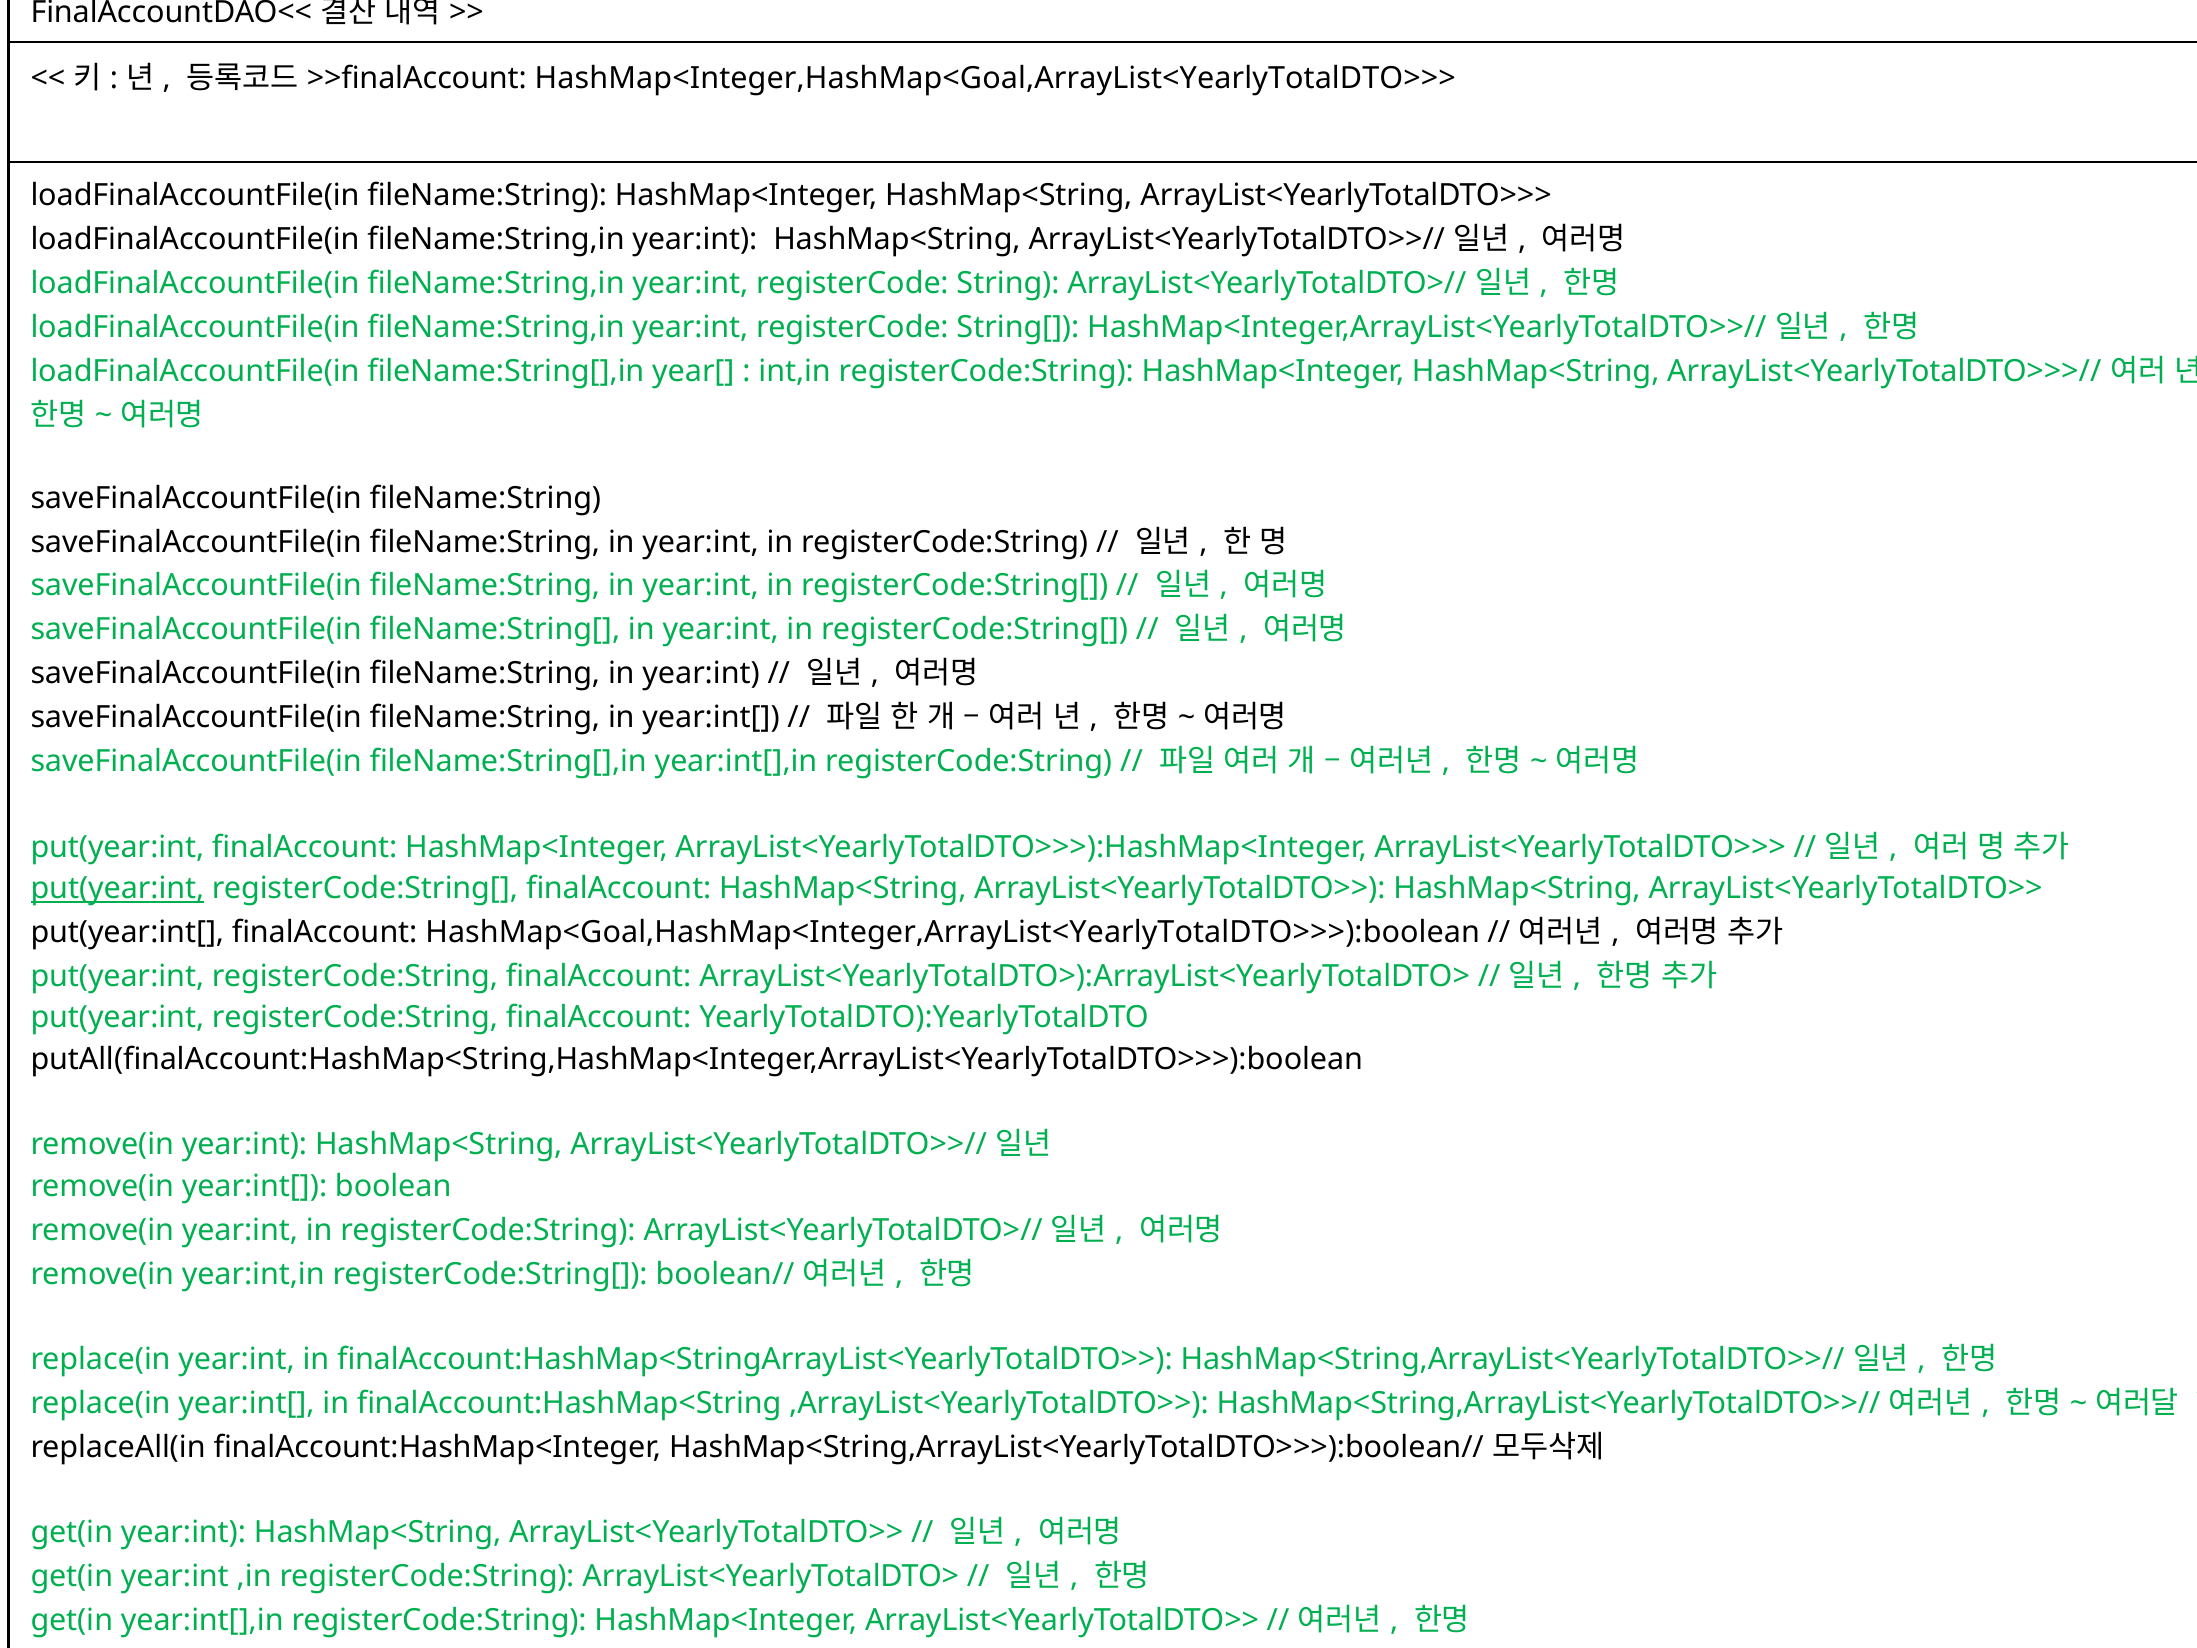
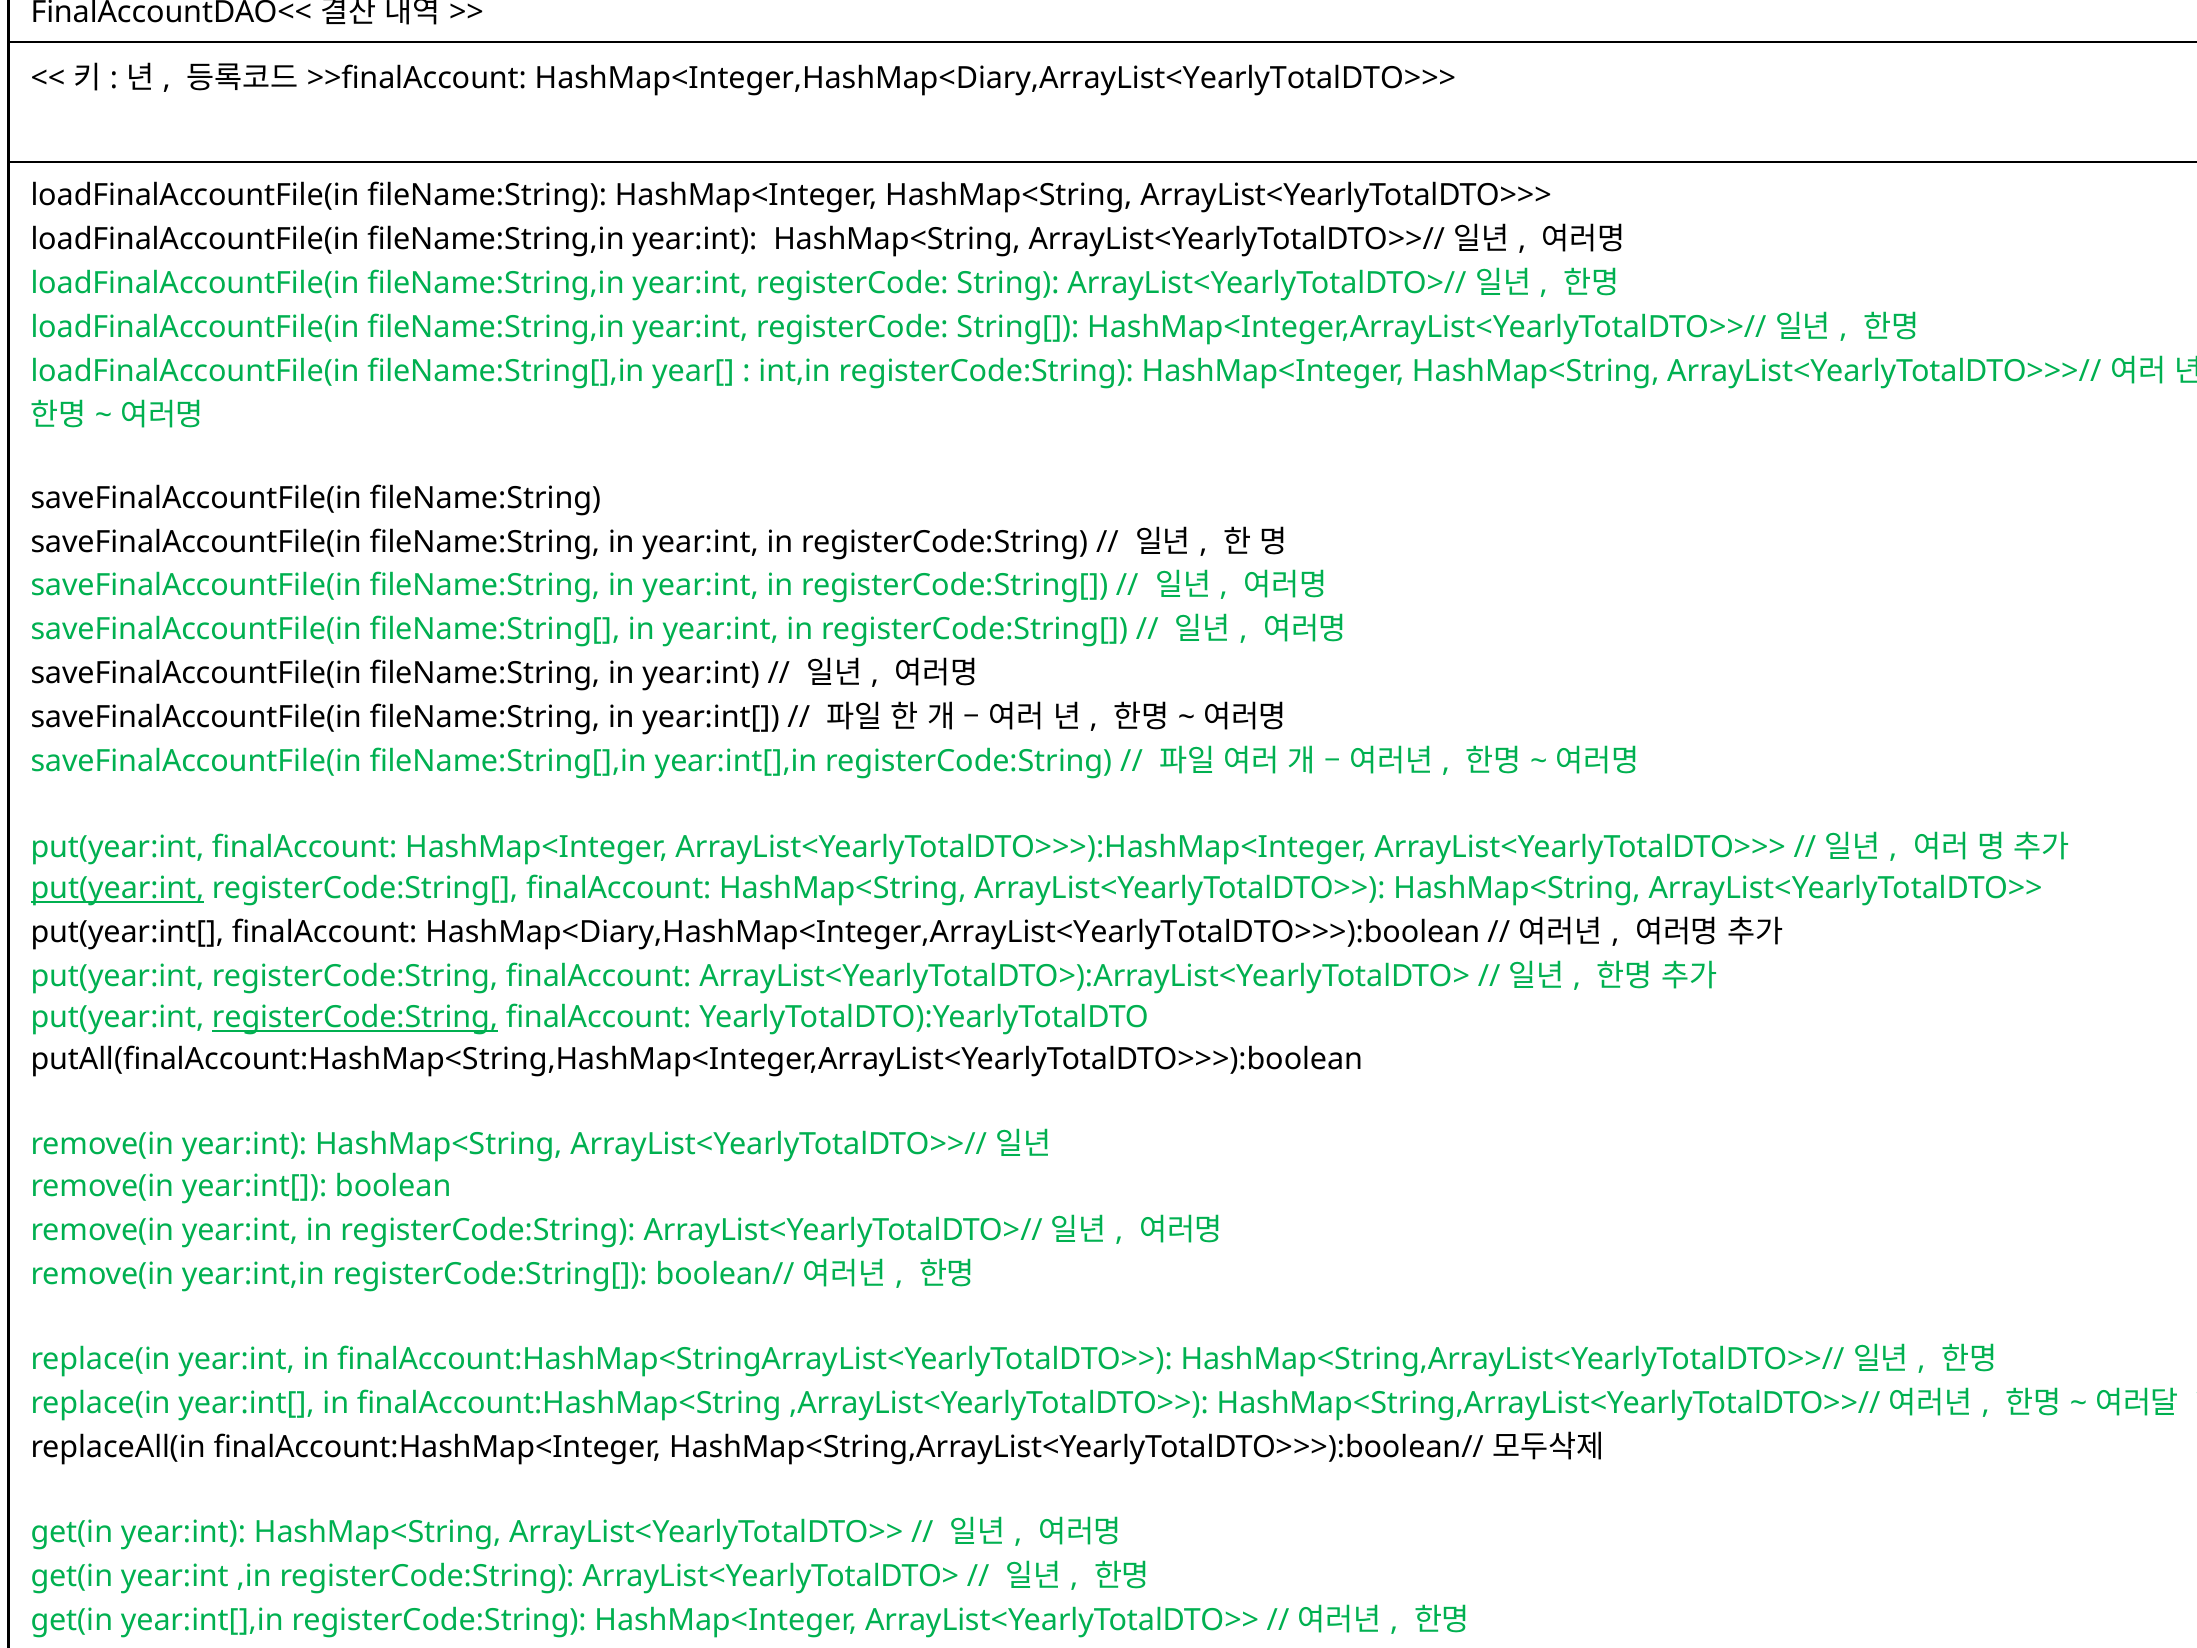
HashMap<Integer,HashMap<Goal,ArrayList<YearlyTotalDTO>>>: HashMap<Integer,HashMap<Goal,ArrayList<YearlyTotalDTO>>> -> HashMap<Integer,HashMap<Diary,ArrayList<YearlyTotalDTO>>> (995, 78)
HashMap<Goal,HashMap<Integer,ArrayList<YearlyTotalDTO>>>):boolean: HashMap<Goal,HashMap<Integer,ArrayList<YearlyTotalDTO>>>):boolean -> HashMap<Diary,HashMap<Integer,ArrayList<YearlyTotalDTO>>>):boolean (953, 932)
registerCode:String underline: none -> present (355, 1018)
